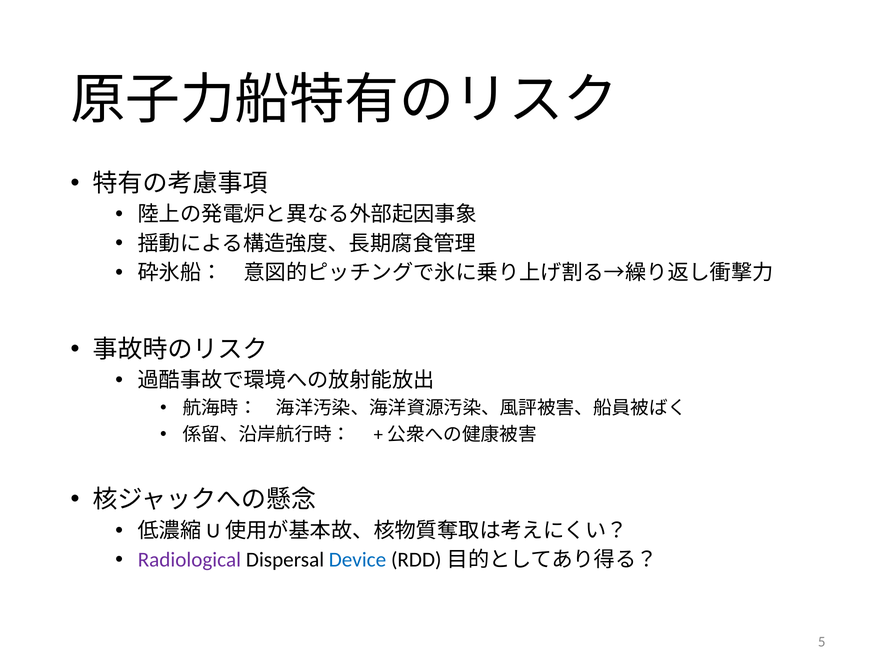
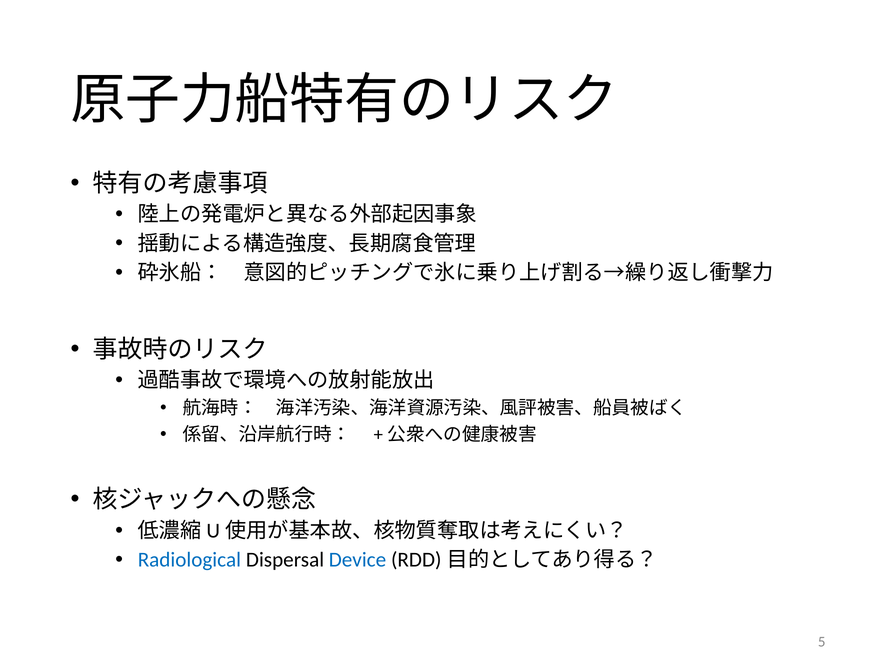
Radiological colour: purple -> blue (189, 560)
